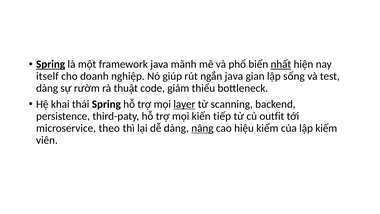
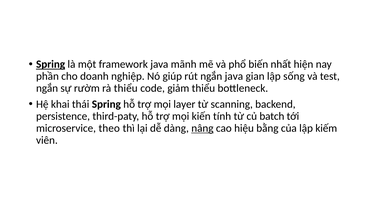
nhất underline: present -> none (281, 64)
itself: itself -> phần (47, 76)
dàng: dàng -> ngắn (47, 88)
rà thuật: thuật -> thiểu (126, 88)
layer underline: present -> none (184, 104)
tiếp: tiếp -> tính (222, 116)
outfit: outfit -> batch (272, 116)
hiệu kiếm: kiếm -> bằng (267, 128)
